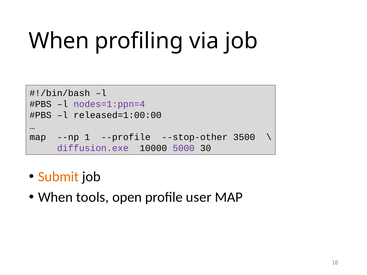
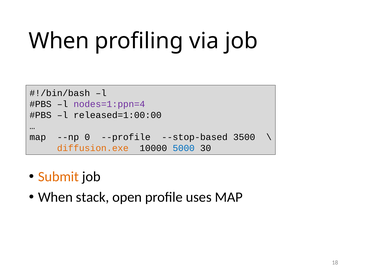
1: 1 -> 0 (87, 137)
--stop-other: --stop-other -> --stop-based (195, 137)
diffusion.exe colour: purple -> orange (93, 148)
5000 colour: purple -> blue (184, 148)
tools: tools -> stack (93, 197)
user: user -> uses (199, 197)
